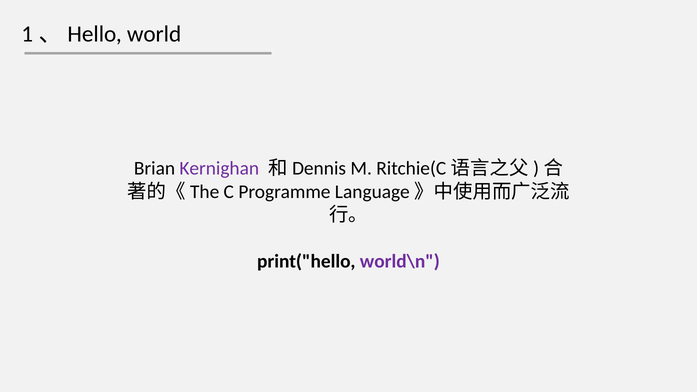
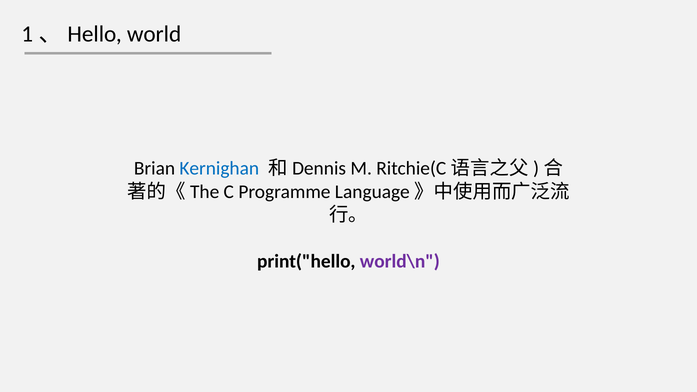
Kernighan colour: purple -> blue (219, 169)
